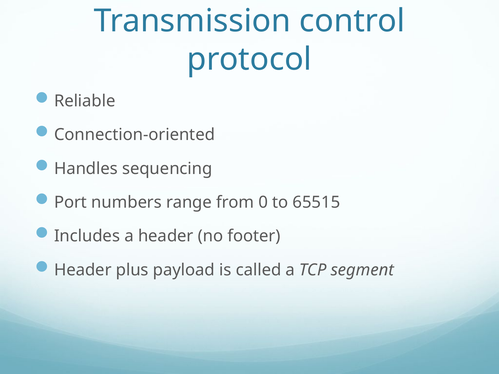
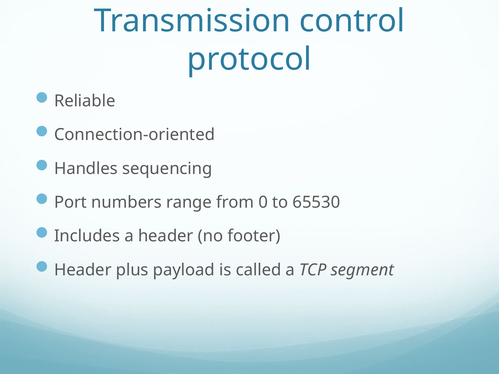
65515: 65515 -> 65530 (316, 202)
